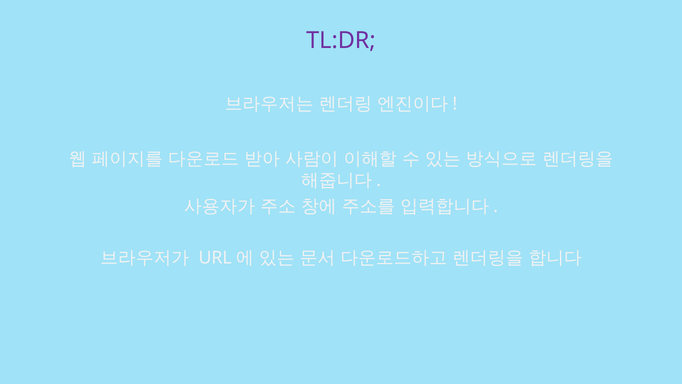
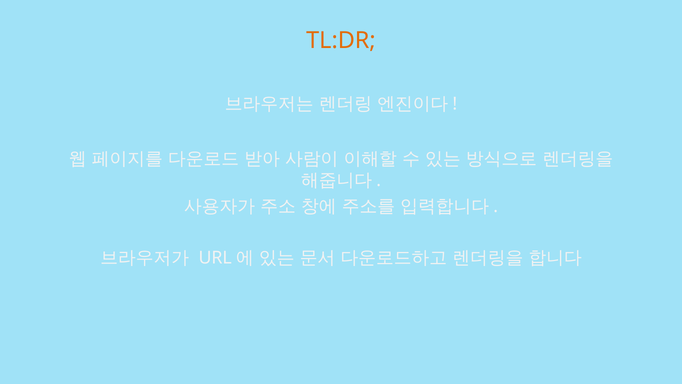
TL:DR colour: purple -> orange (341, 40)
